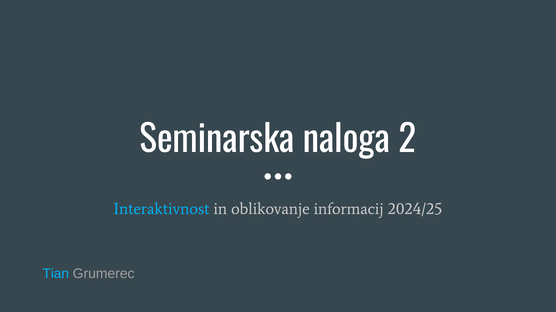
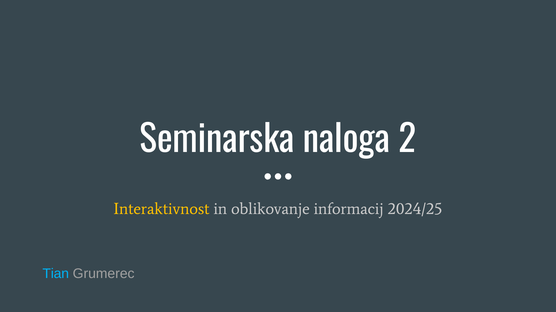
Interaktivnost colour: light blue -> yellow (162, 209)
